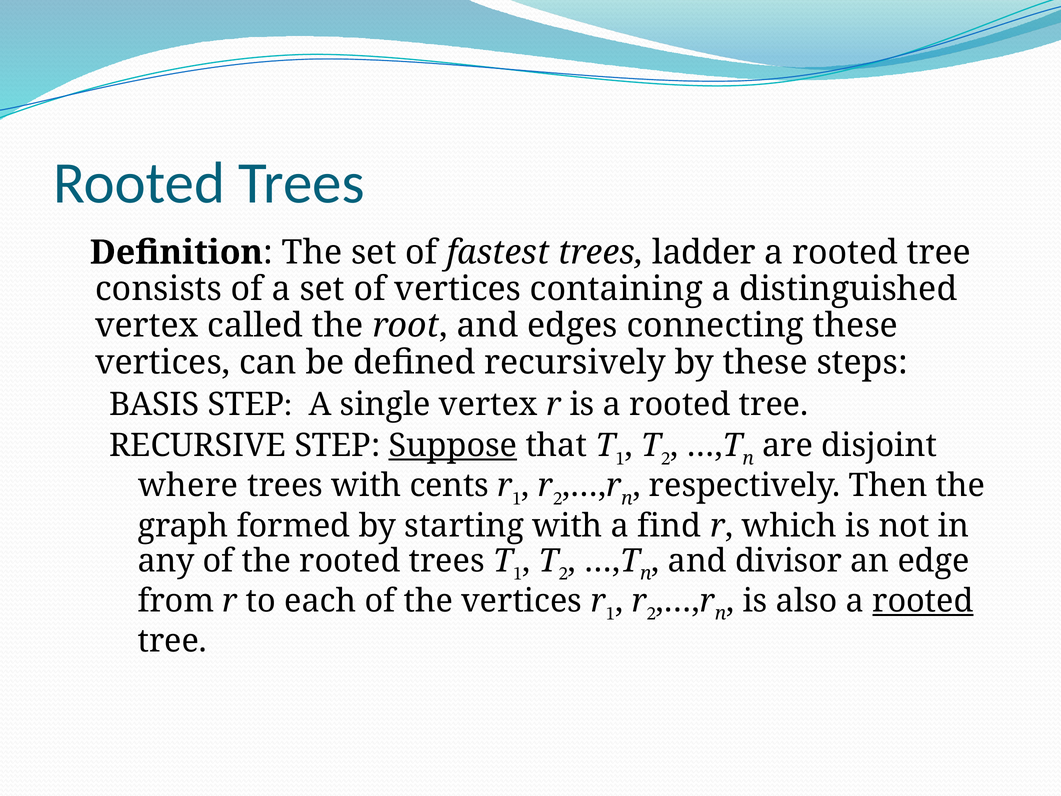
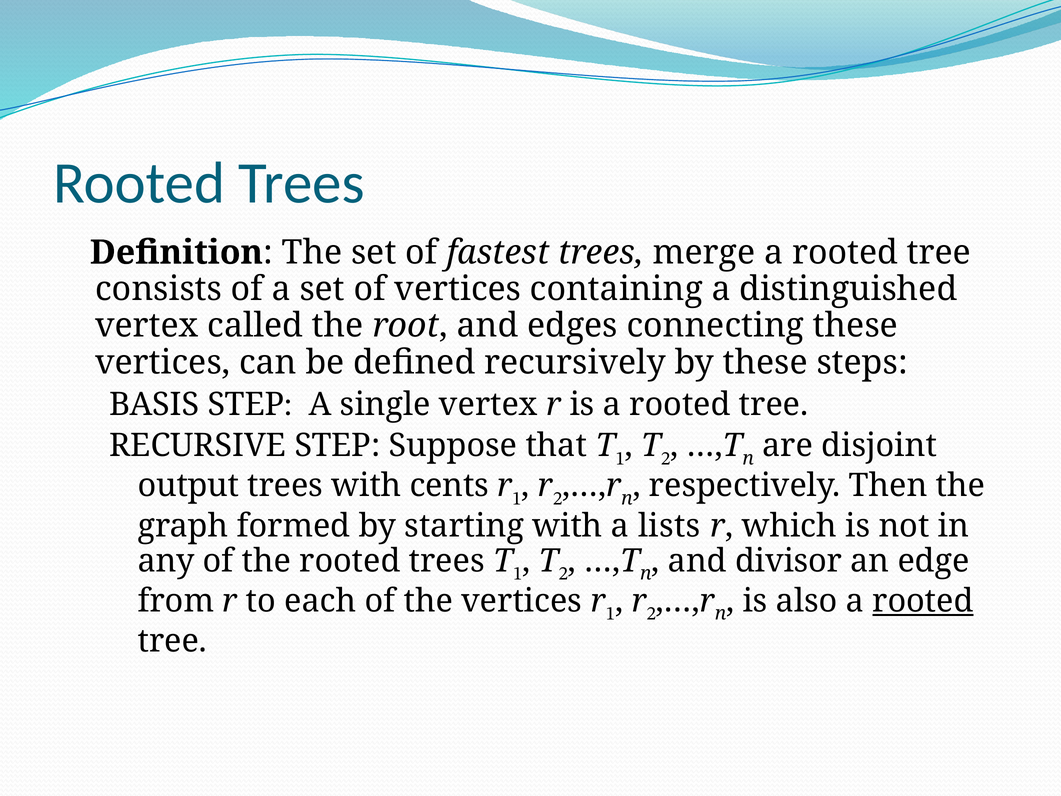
ladder: ladder -> merge (704, 252)
Suppose underline: present -> none (453, 446)
where: where -> output (188, 486)
find: find -> lists (669, 526)
